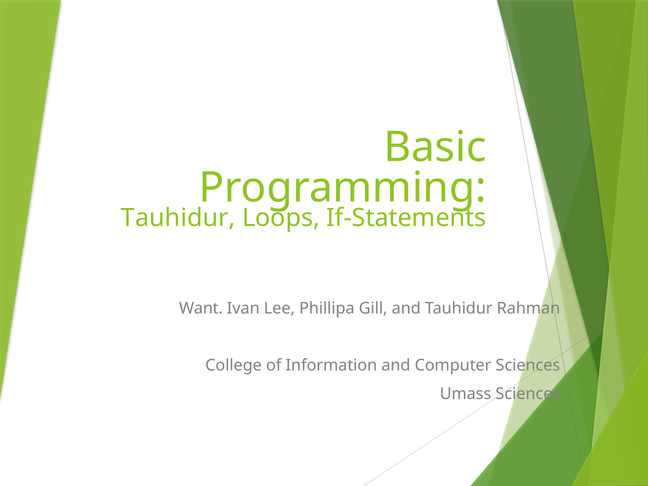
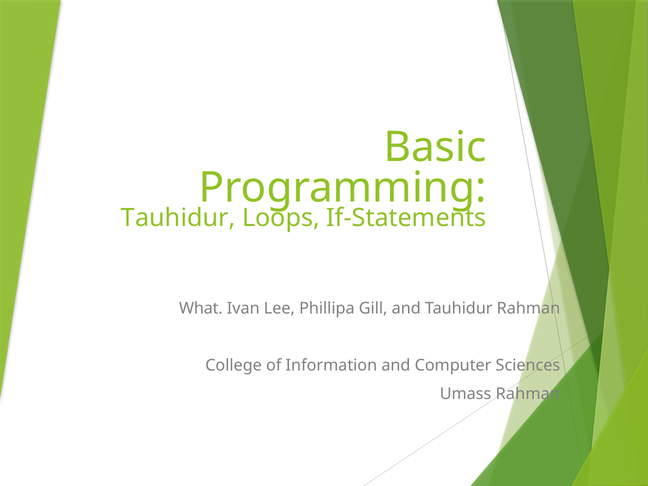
Want: Want -> What (201, 308)
Umass Sciences: Sciences -> Rahman (528, 394)
